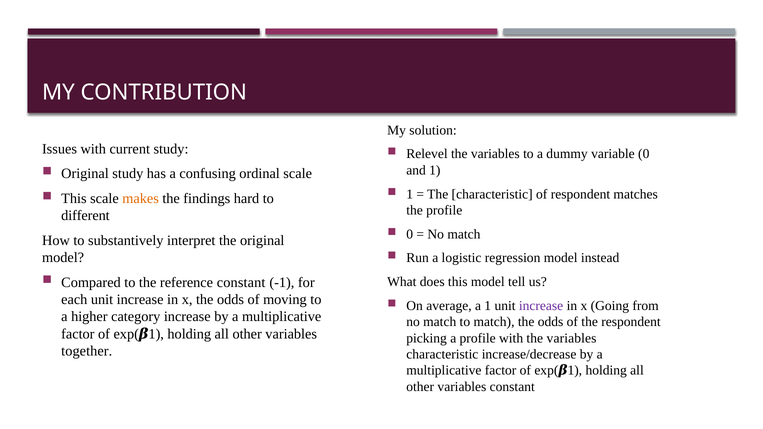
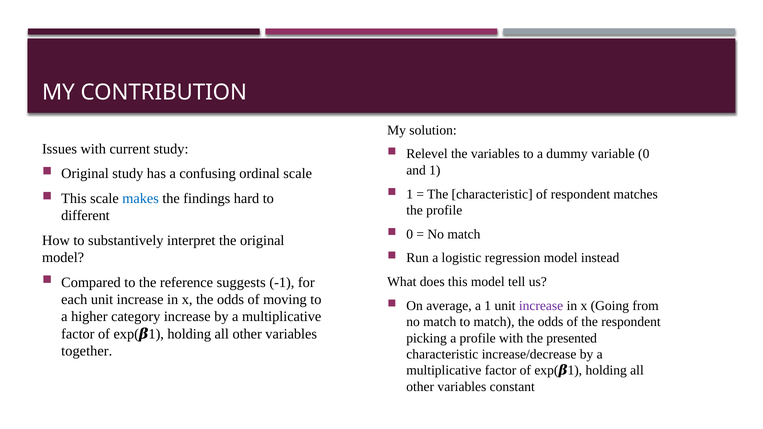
makes colour: orange -> blue (141, 198)
reference constant: constant -> suggests (241, 282)
with the variables: variables -> presented (572, 338)
